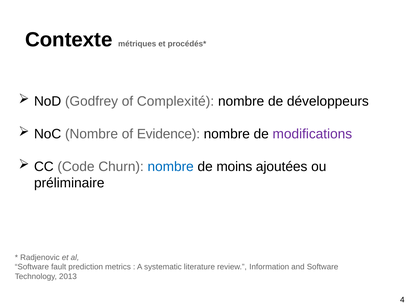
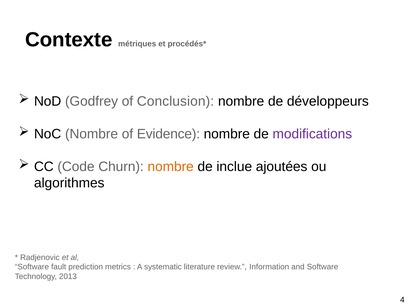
Complexité: Complexité -> Conclusion (175, 101)
nombre colour: blue -> orange (171, 167)
moins: moins -> inclue (234, 167)
préliminaire: préliminaire -> algorithmes (69, 183)
